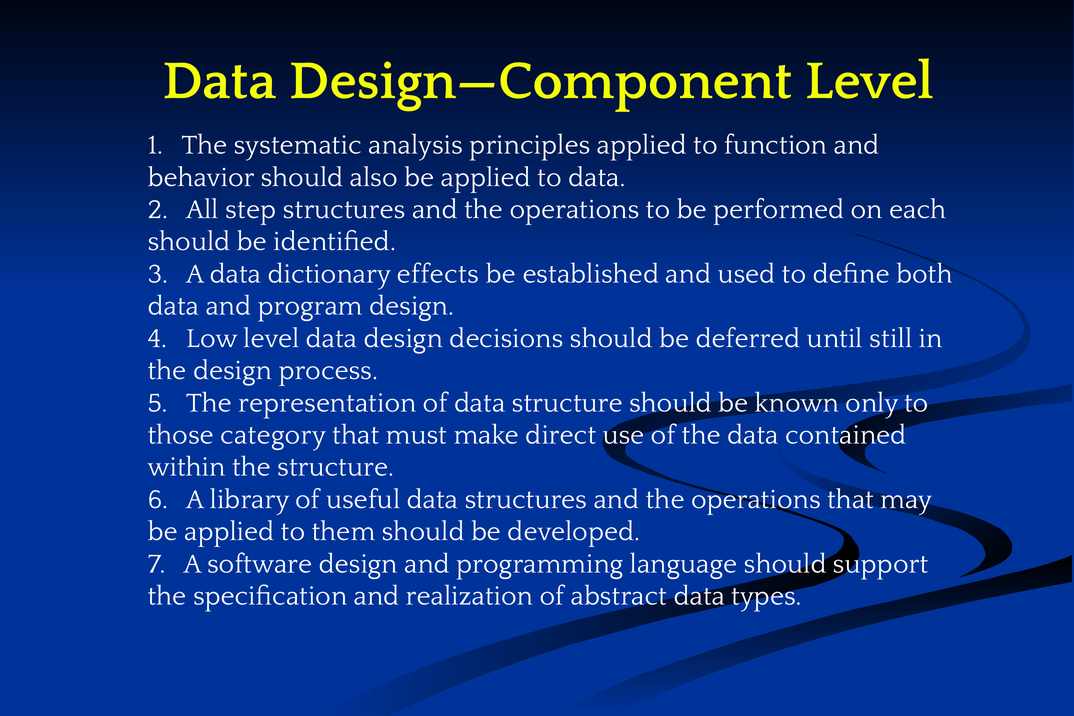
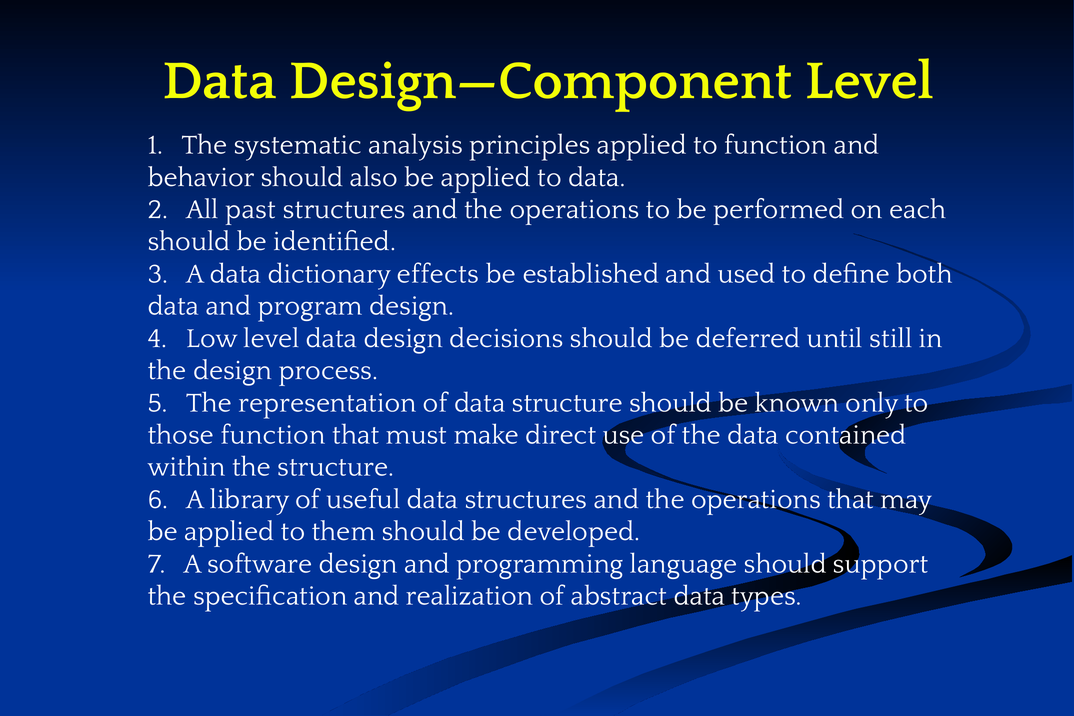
step: step -> past (251, 209)
those category: category -> function (273, 435)
